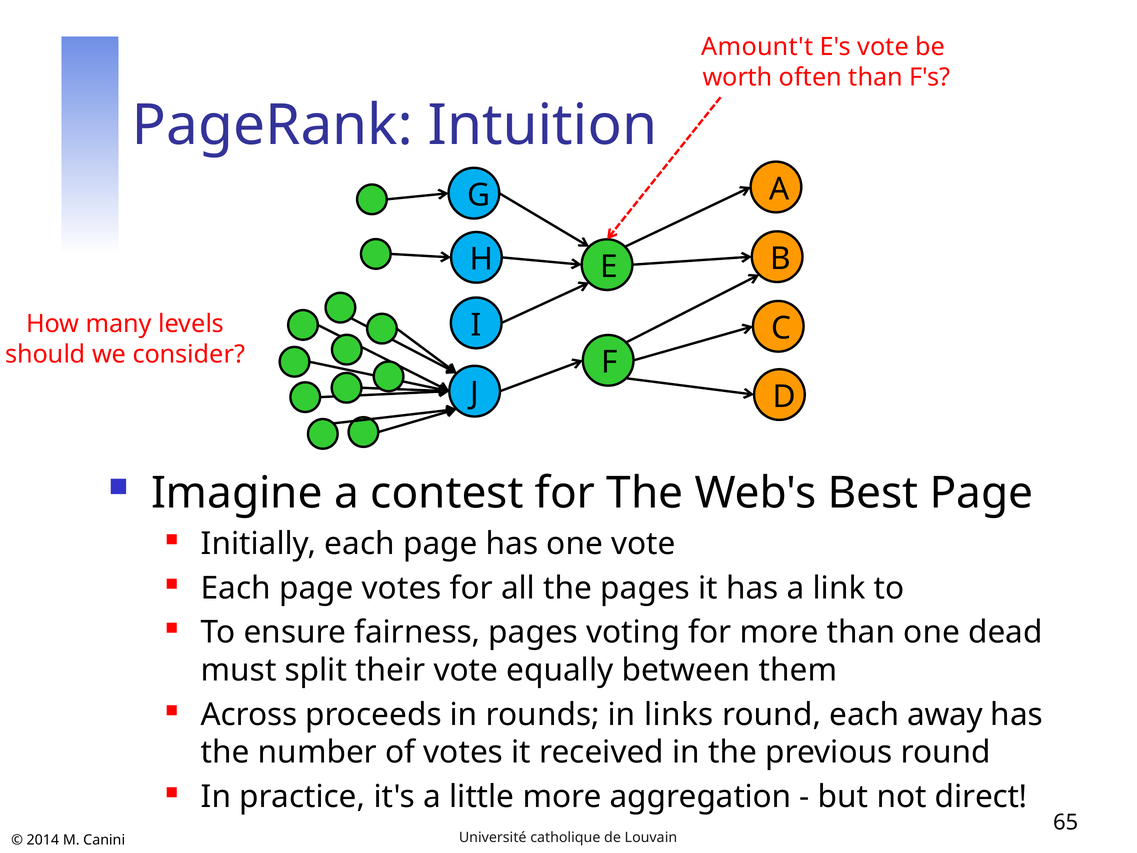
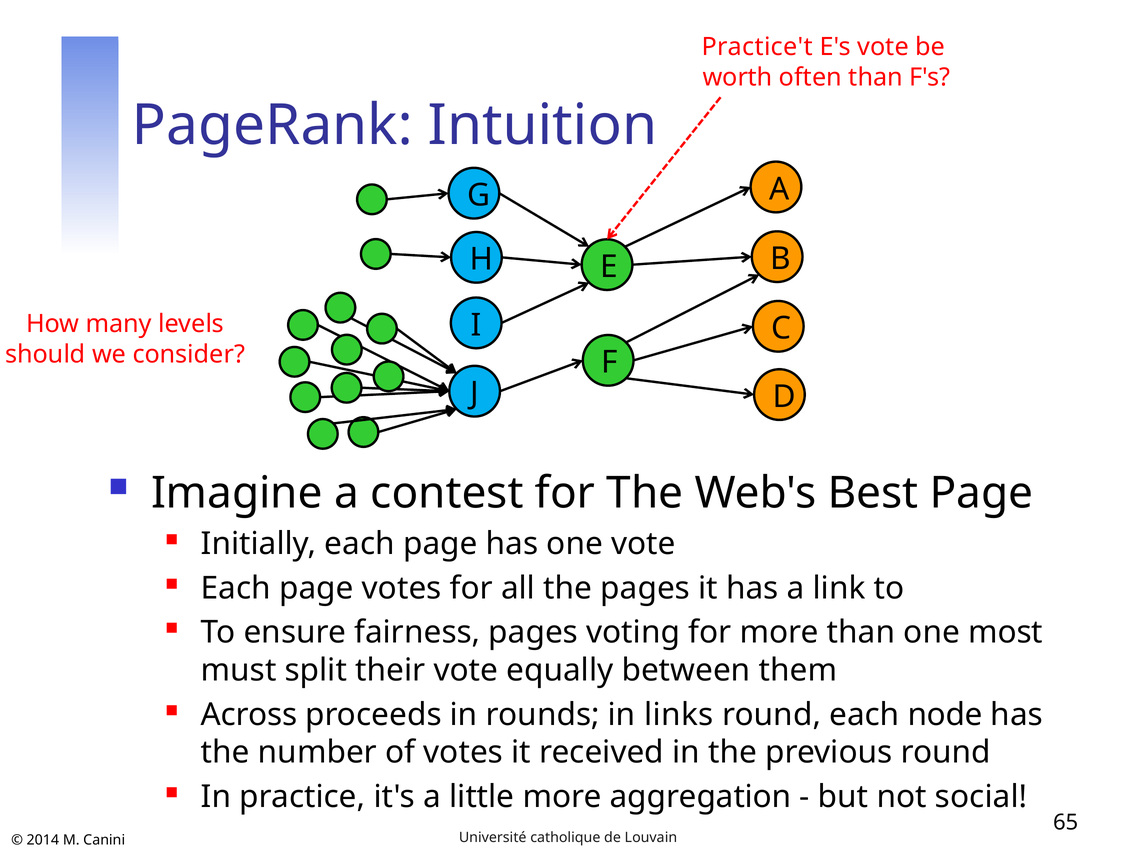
Amount't: Amount't -> Practice't (757, 47)
dead: dead -> most (1006, 632)
away: away -> node (945, 714)
direct: direct -> social (981, 797)
